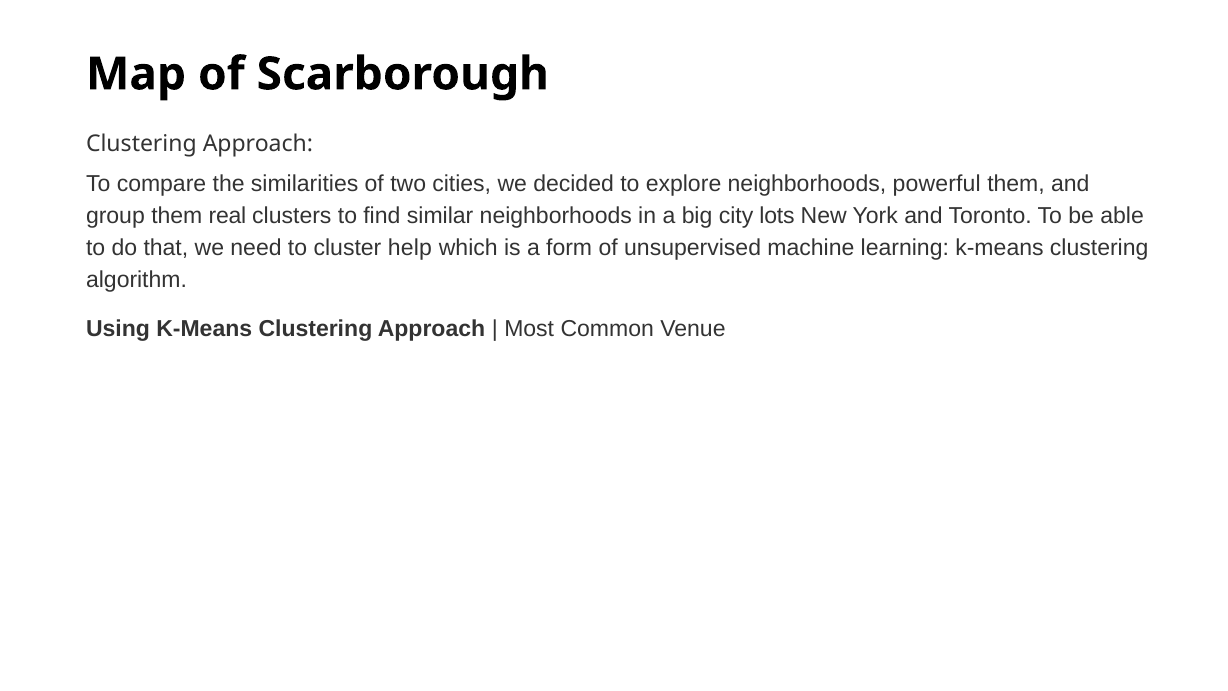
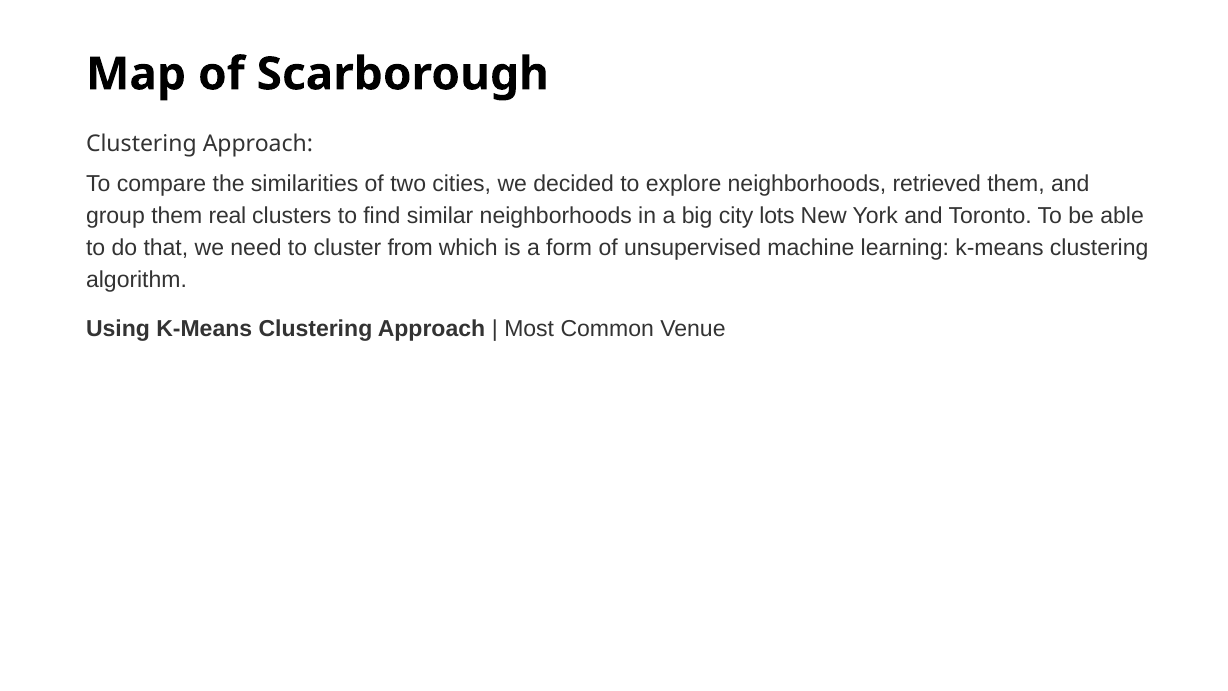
powerful: powerful -> retrieved (937, 184)
help: help -> from (410, 248)
